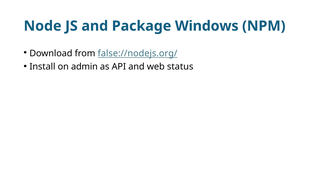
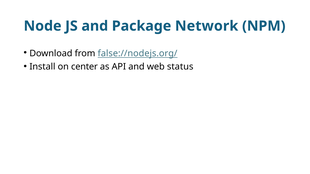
Windows: Windows -> Network (207, 26)
admin: admin -> center (84, 67)
